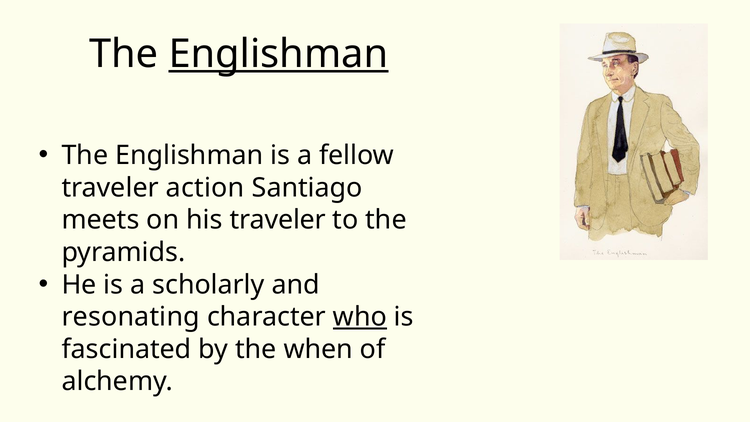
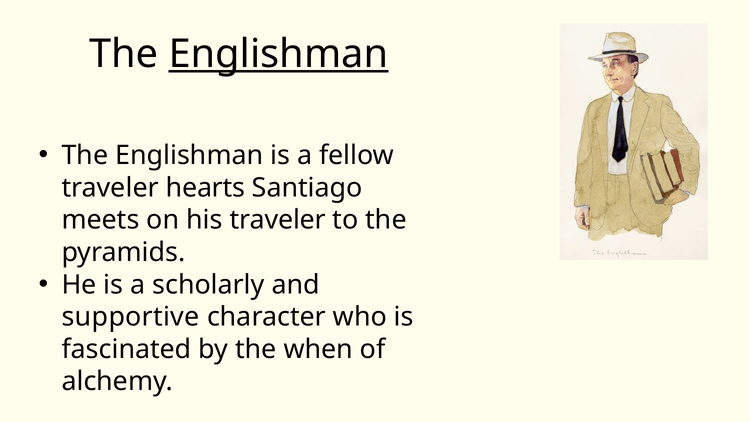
action: action -> hearts (205, 188)
resonating: resonating -> supportive (131, 317)
who underline: present -> none (360, 317)
